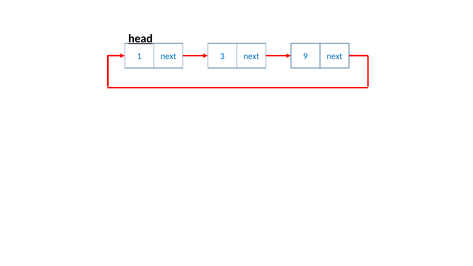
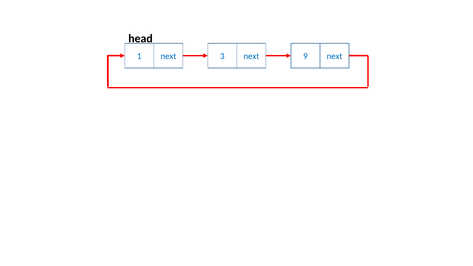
head underline: present -> none (140, 39)
